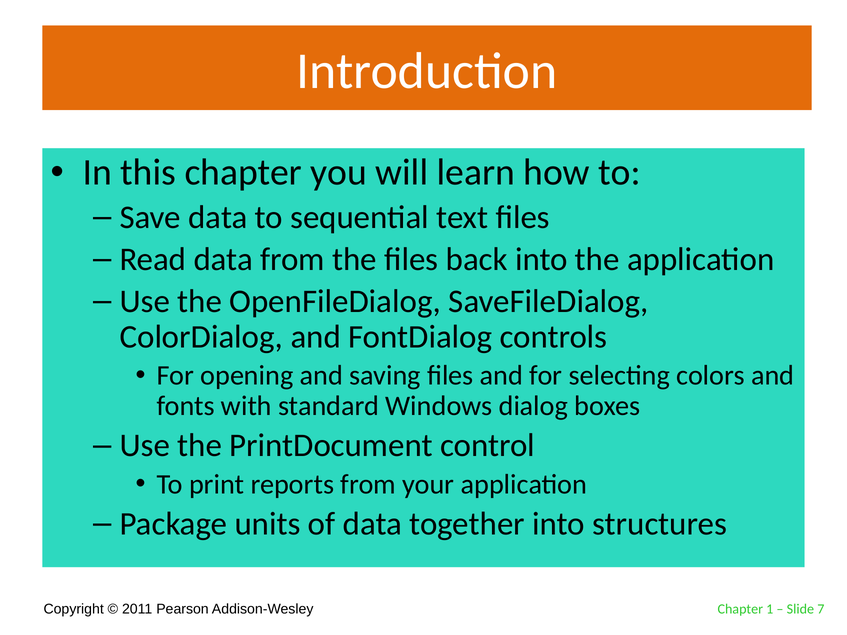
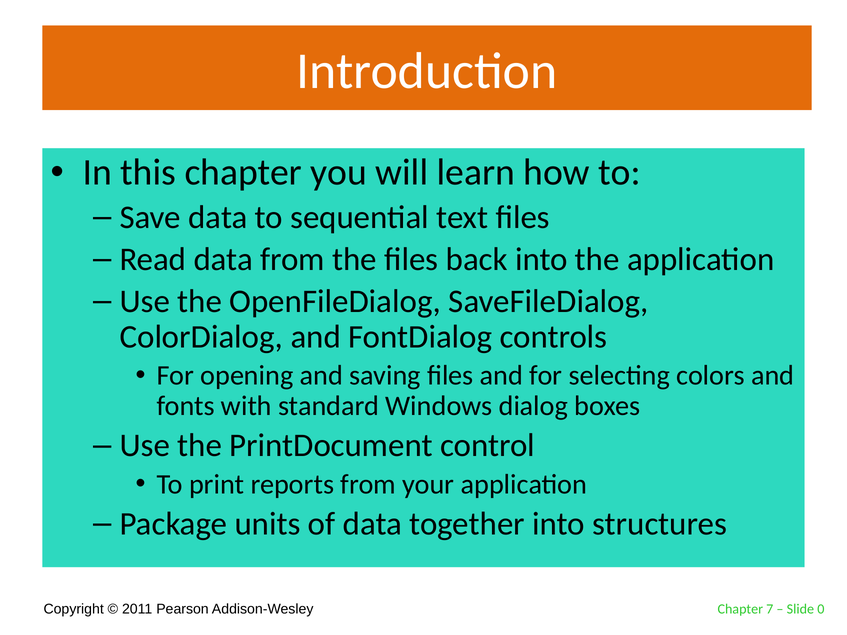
1: 1 -> 7 (770, 609)
7: 7 -> 0 (821, 609)
